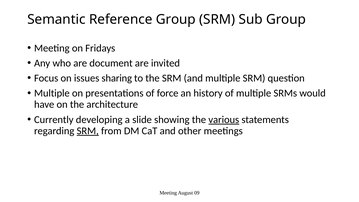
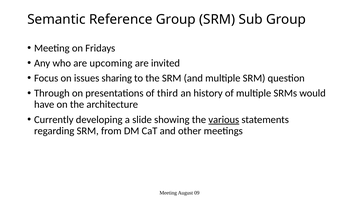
document: document -> upcoming (111, 63)
Multiple: Multiple -> Through (52, 93)
force: force -> third (168, 93)
SRM underline: present -> none (88, 131)
